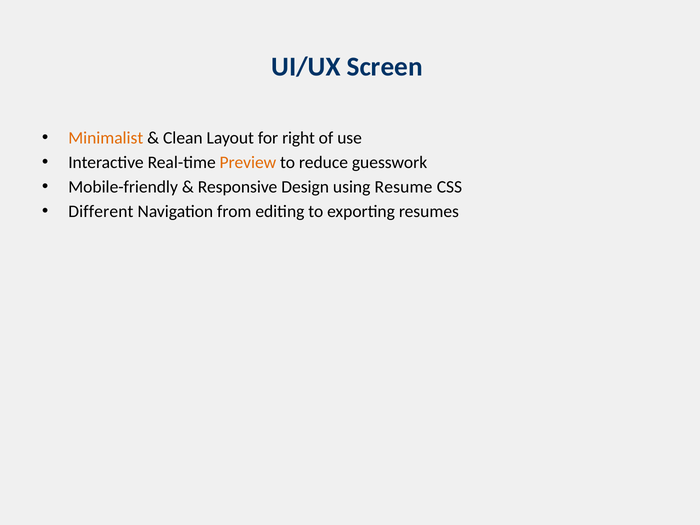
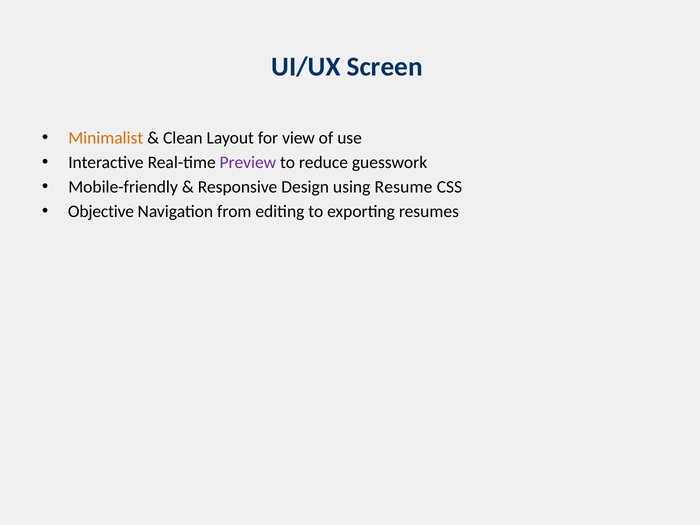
right: right -> view (298, 138)
Preview colour: orange -> purple (248, 162)
Different: Different -> Objective (101, 211)
